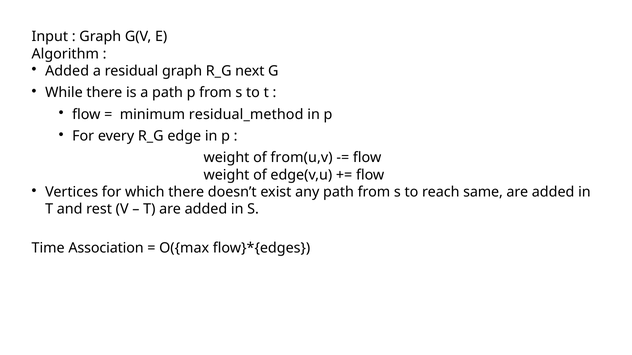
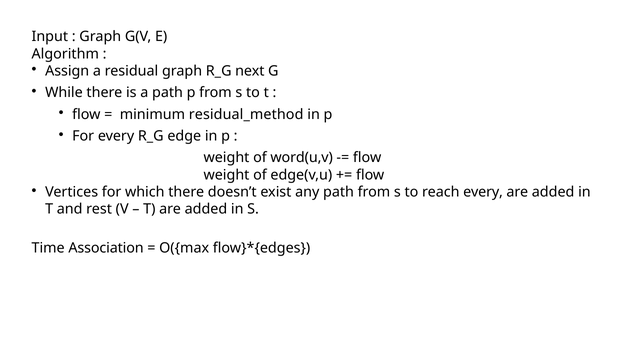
Added: Added -> Assign (67, 71)
from(u,v: from(u,v -> word(u,v (302, 158)
reach same: same -> every (483, 192)
